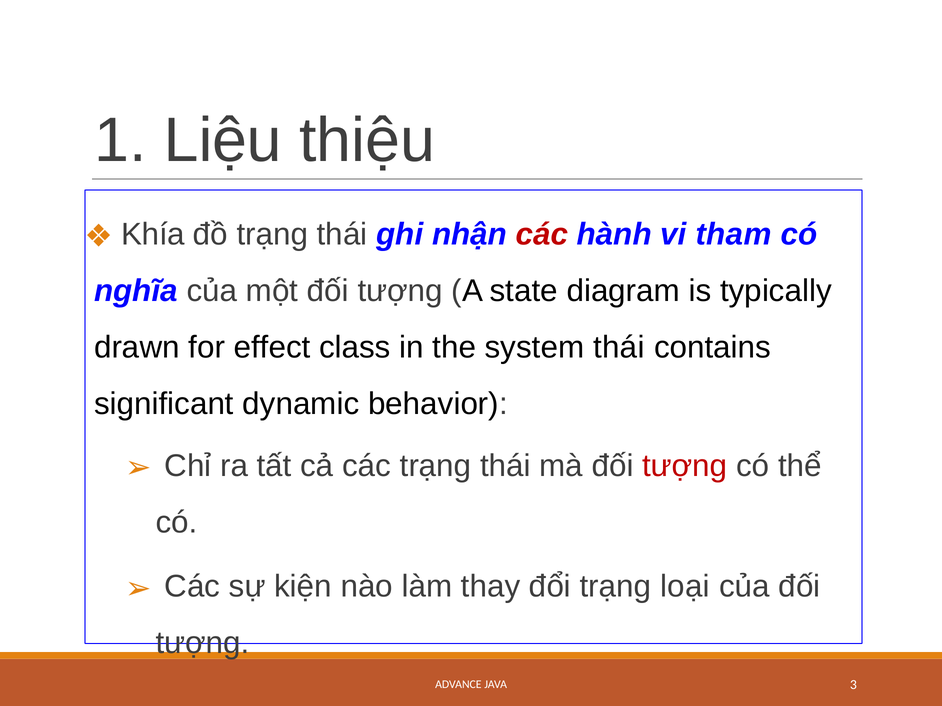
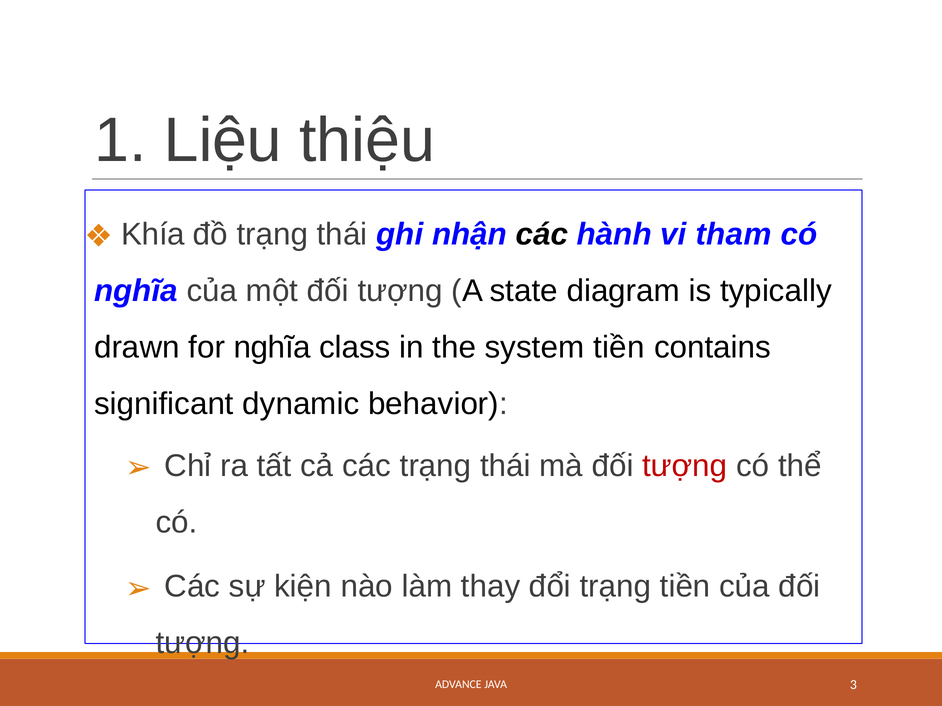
các colour: red -> black (542, 235)
for effect: effect -> nghĩa (272, 348)
system thái: thái -> tiền (619, 348)
trạng loại: loại -> tiền (685, 587)
